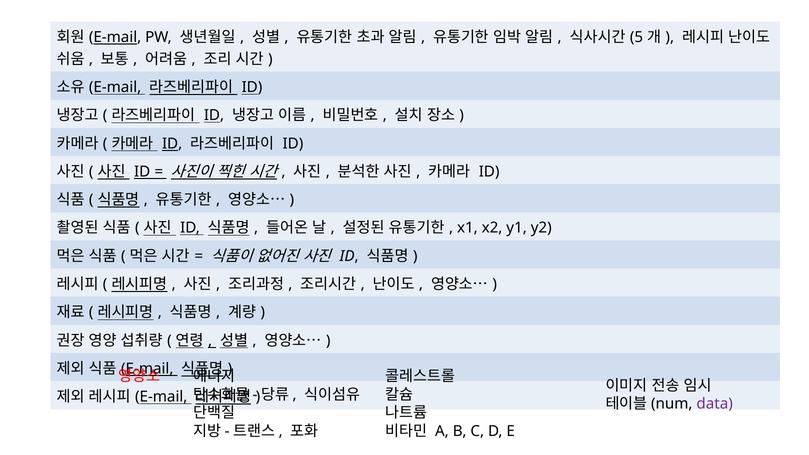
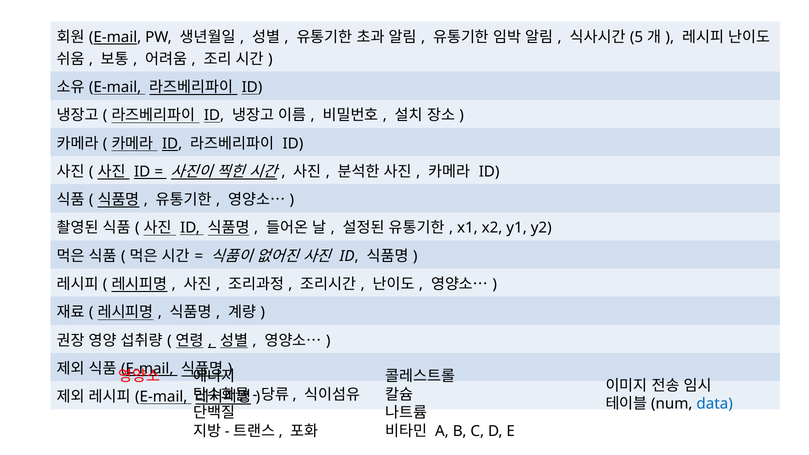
data colour: purple -> blue (715, 404)
